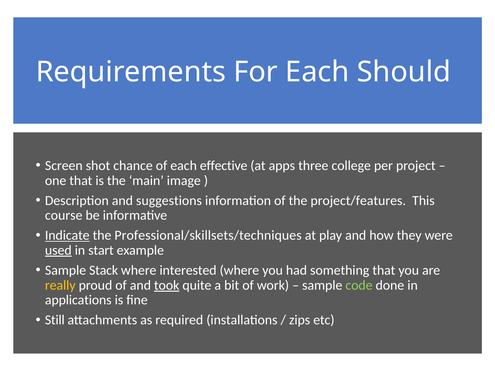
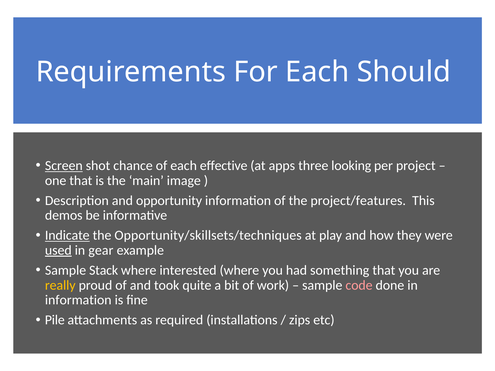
Screen underline: none -> present (64, 166)
college: college -> looking (351, 166)
suggestions: suggestions -> opportunity (169, 201)
course: course -> demos (64, 216)
Professional/skillsets/techniques: Professional/skillsets/techniques -> Opportunity/skillsets/techniques (208, 236)
start: start -> gear (101, 250)
took underline: present -> none (167, 285)
code colour: light green -> pink (359, 285)
applications: applications -> information (78, 300)
Still: Still -> Pile (55, 320)
